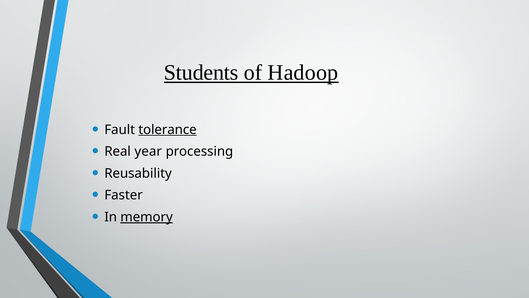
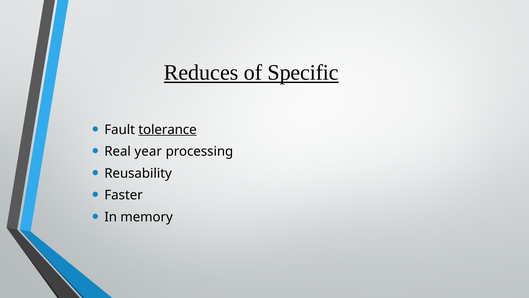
Students: Students -> Reduces (201, 73)
Hadoop: Hadoop -> Specific (303, 73)
memory underline: present -> none (147, 217)
